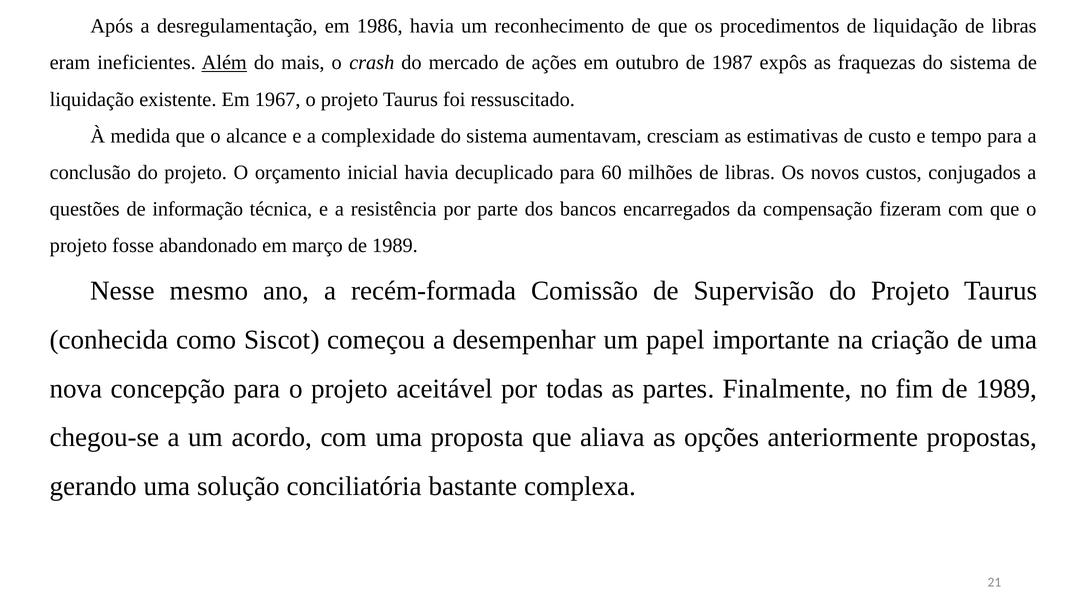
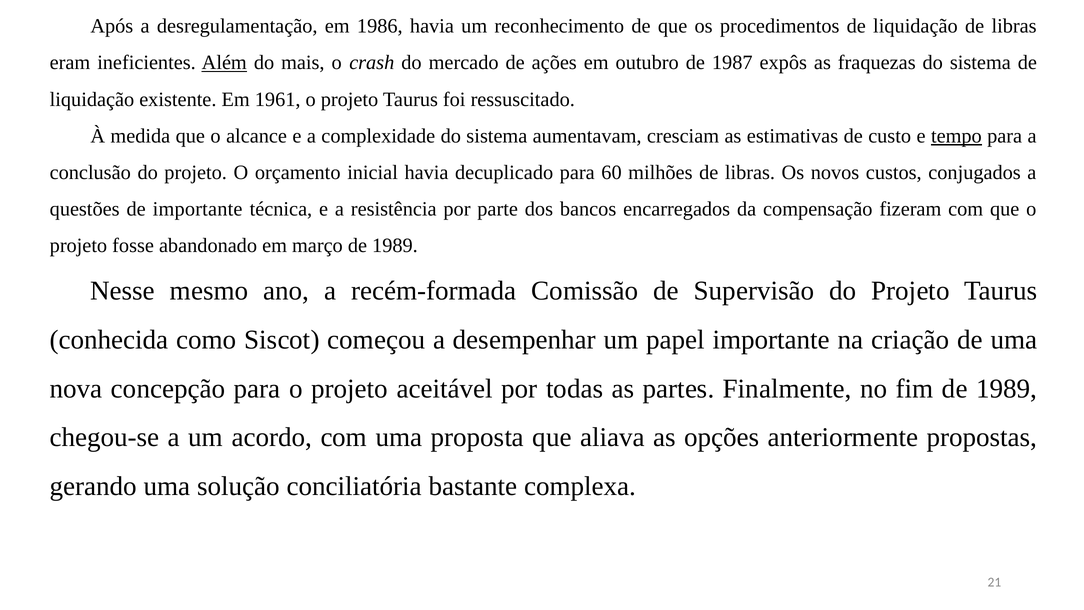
1967: 1967 -> 1961 (278, 99)
tempo underline: none -> present (956, 136)
de informação: informação -> importante (198, 209)
